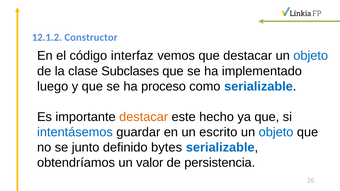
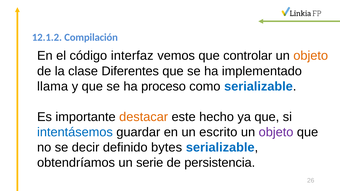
Constructor: Constructor -> Compilación (91, 37)
que destacar: destacar -> controlar (248, 56)
objeto colour: blue -> orange (311, 56)
Subclases: Subclases -> Diferentes (130, 71)
luego: luego -> llama (53, 86)
objeto colour: blue -> purple (276, 132)
junto: junto -> decir (86, 148)
valor: valor -> serie (150, 163)
